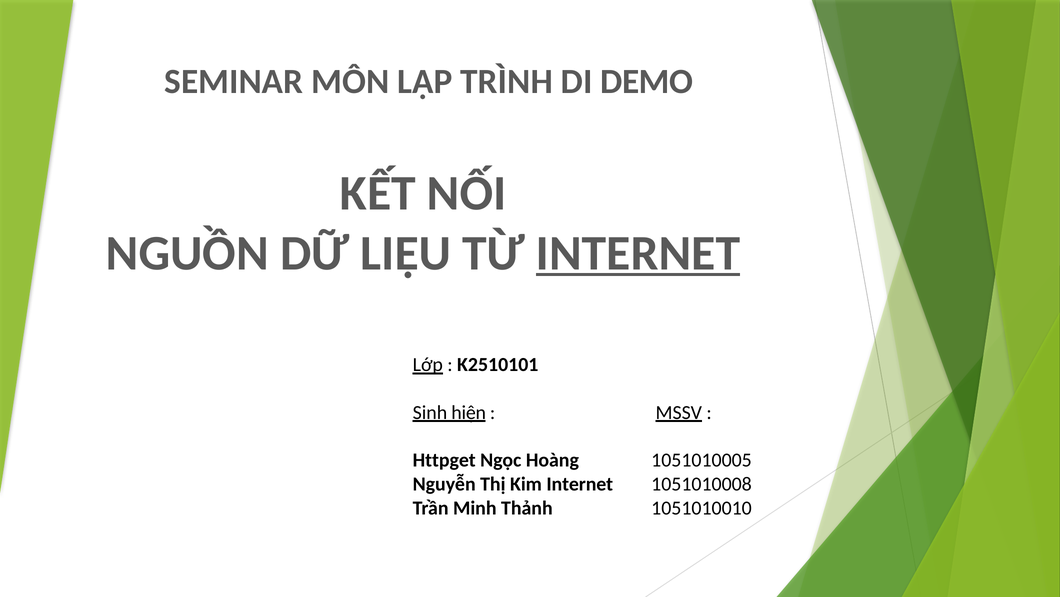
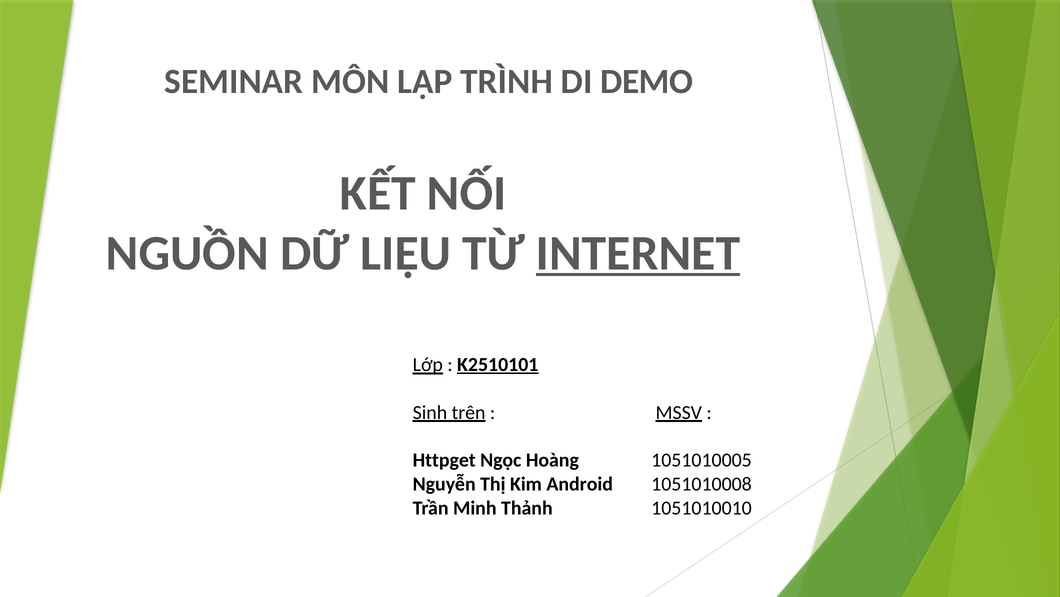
K2510101 underline: none -> present (498, 364)
hiện: hiện -> trên (469, 412)
Kim Internet: Internet -> Android (580, 484)
